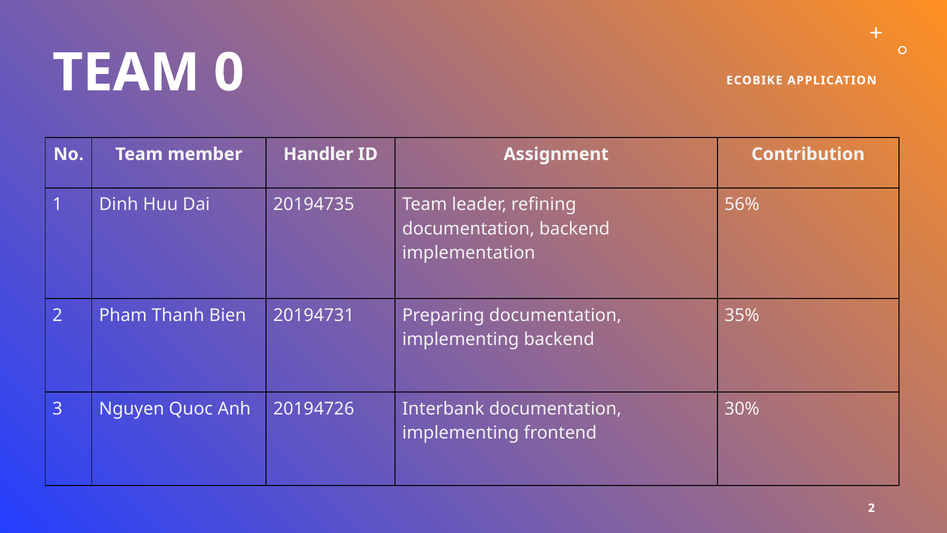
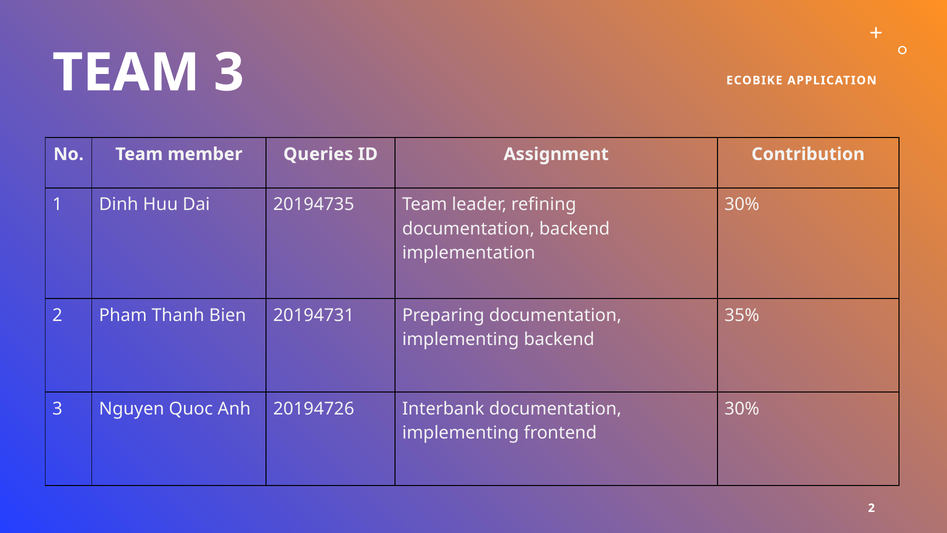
TEAM 0: 0 -> 3 (229, 73)
Handler: Handler -> Queries (318, 154)
56%: 56% -> 30% (742, 204)
